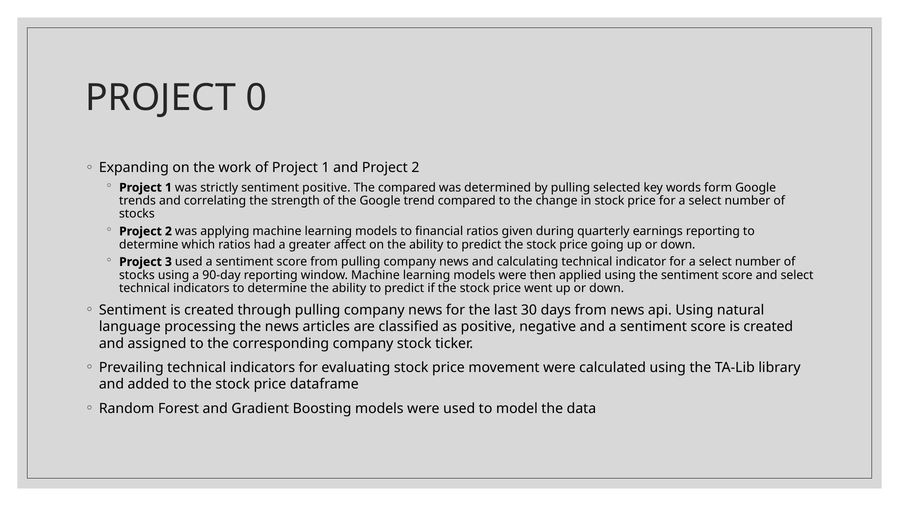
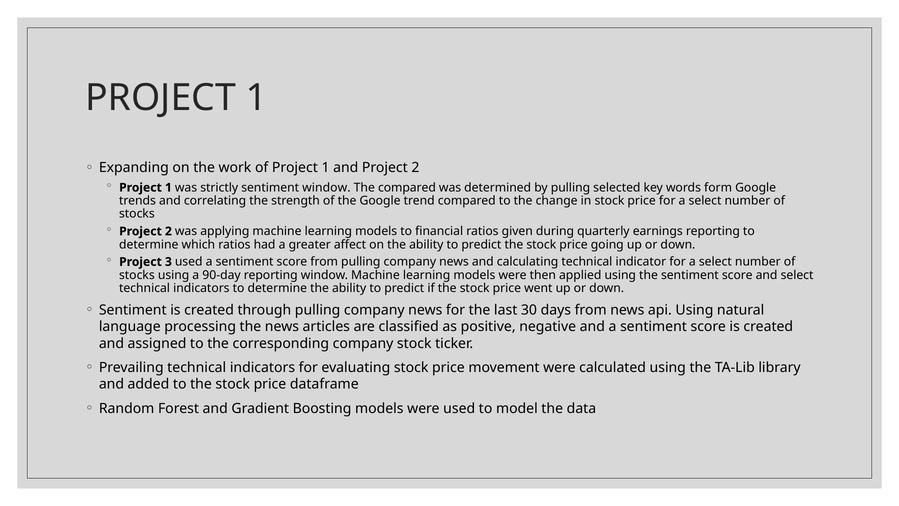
0: 0 -> 1 (256, 98)
sentiment positive: positive -> window (326, 187)
